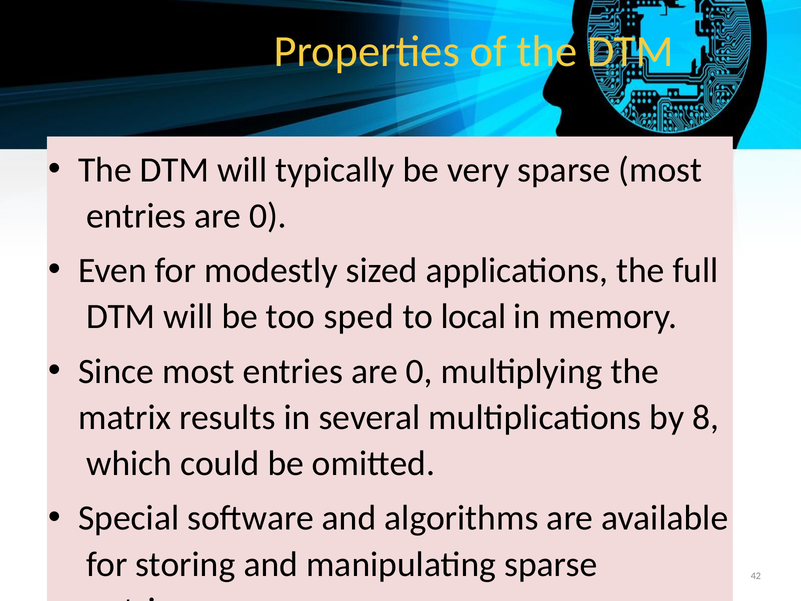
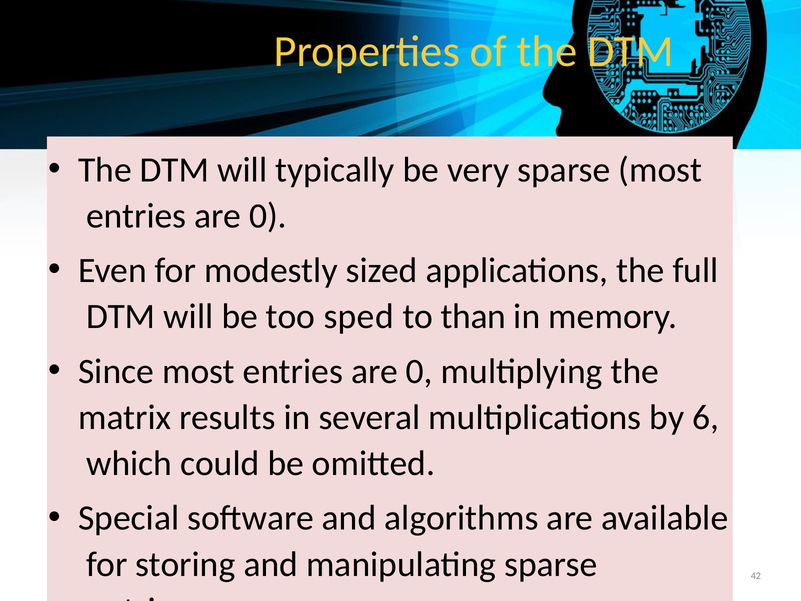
local: local -> than (473, 317)
8: 8 -> 6 (706, 417)
